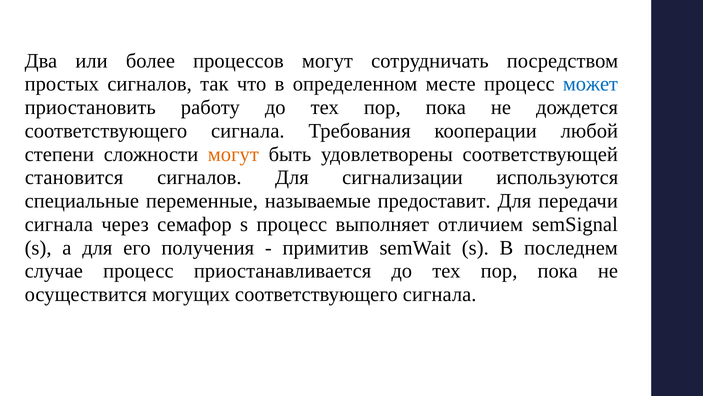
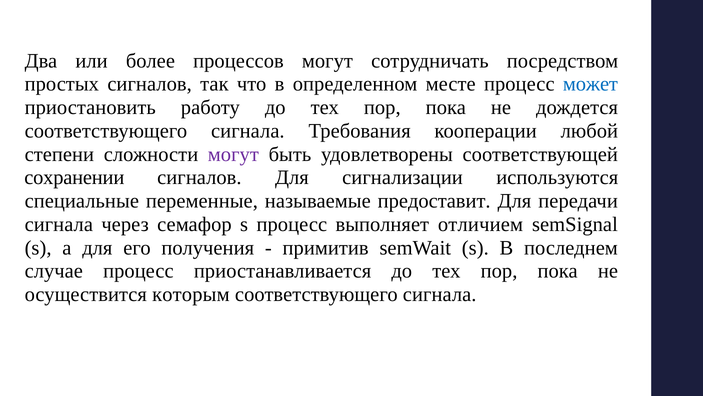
могут colour: orange -> purple (233, 154)
становится: становится -> сохранении (74, 177)
могущих: могущих -> которым (191, 294)
